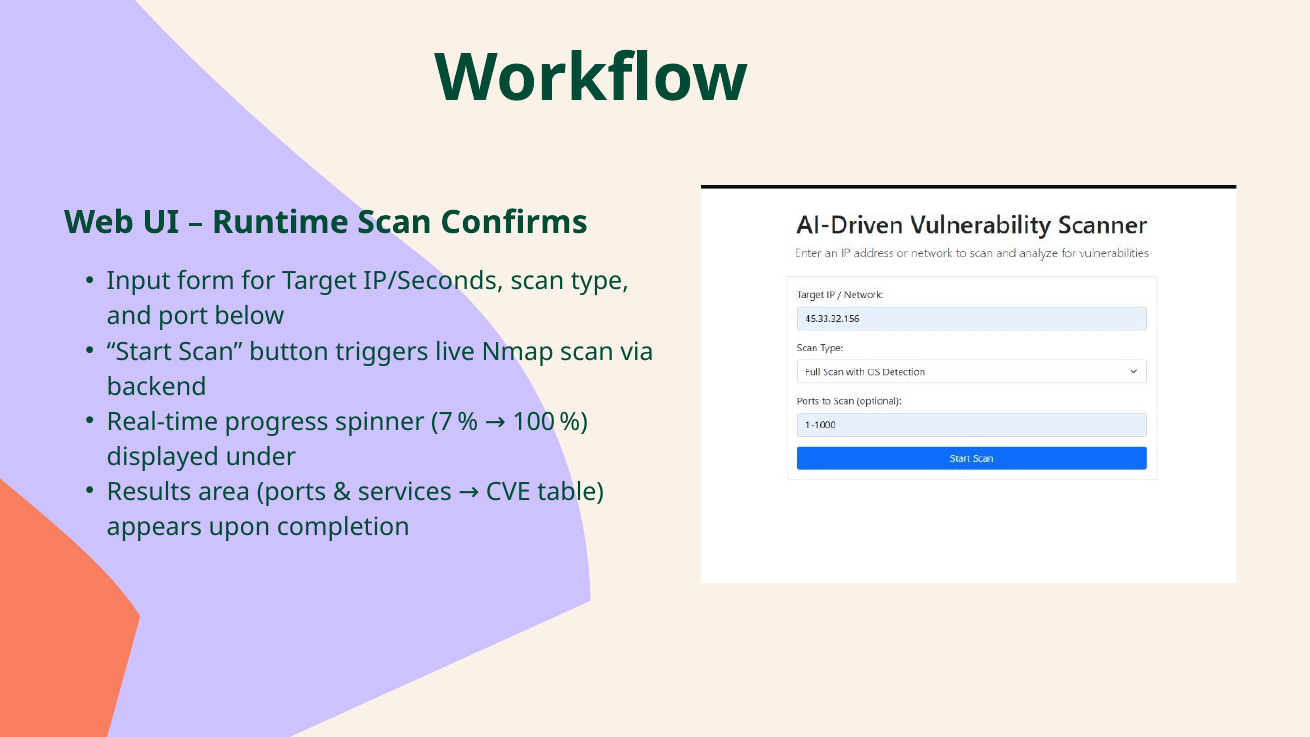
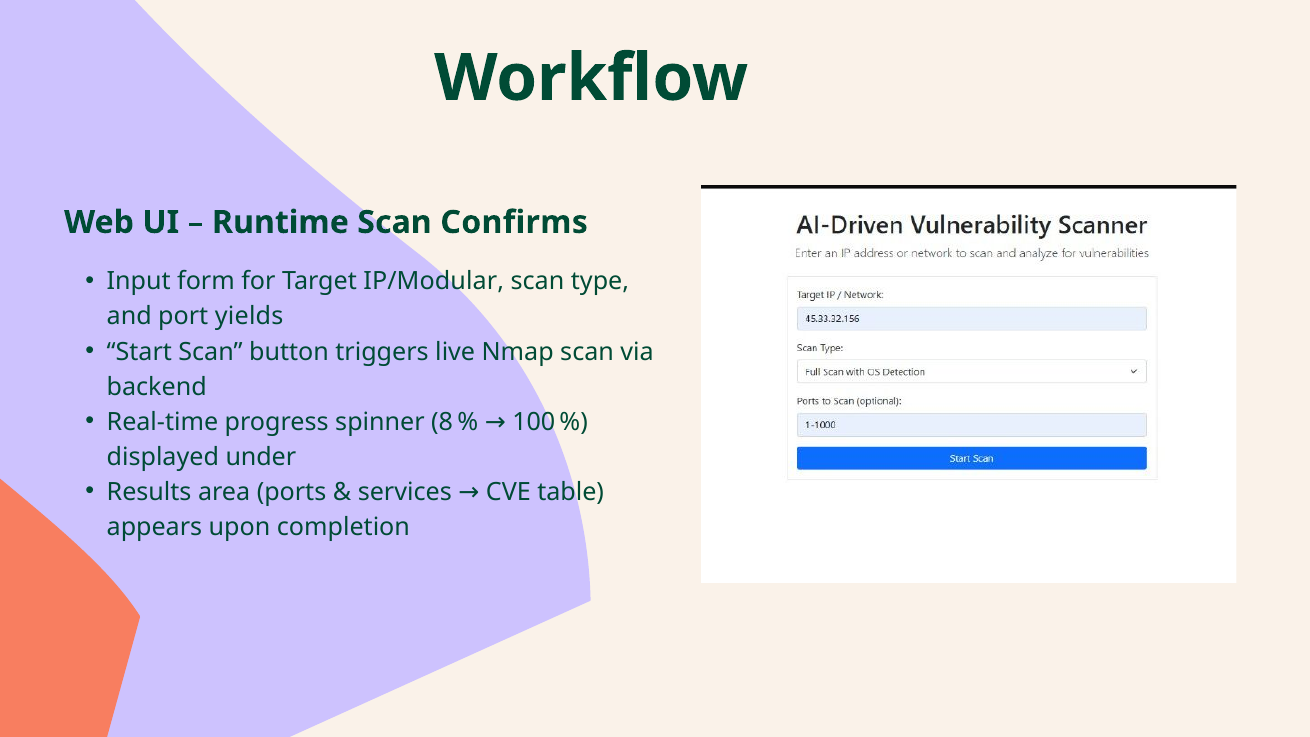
IP/Seconds: IP/Seconds -> IP/Modular (434, 282)
below: below -> yields (249, 317)
7: 7 -> 8 (442, 422)
